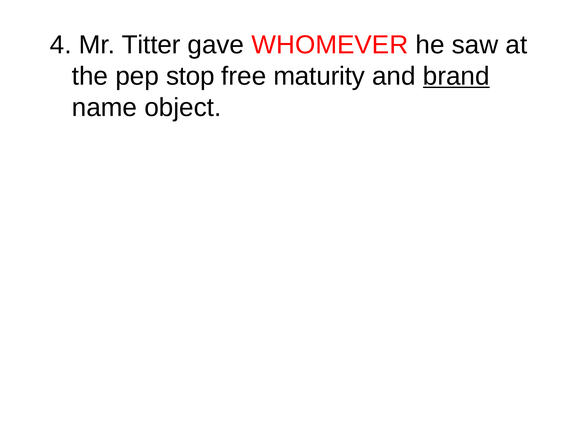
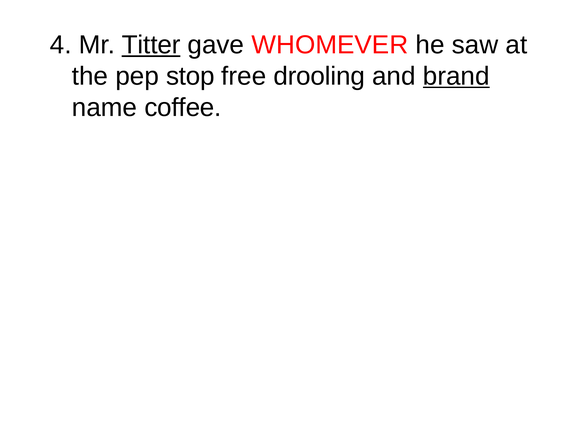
Titter underline: none -> present (151, 45)
maturity: maturity -> drooling (319, 76)
object: object -> coffee (183, 107)
